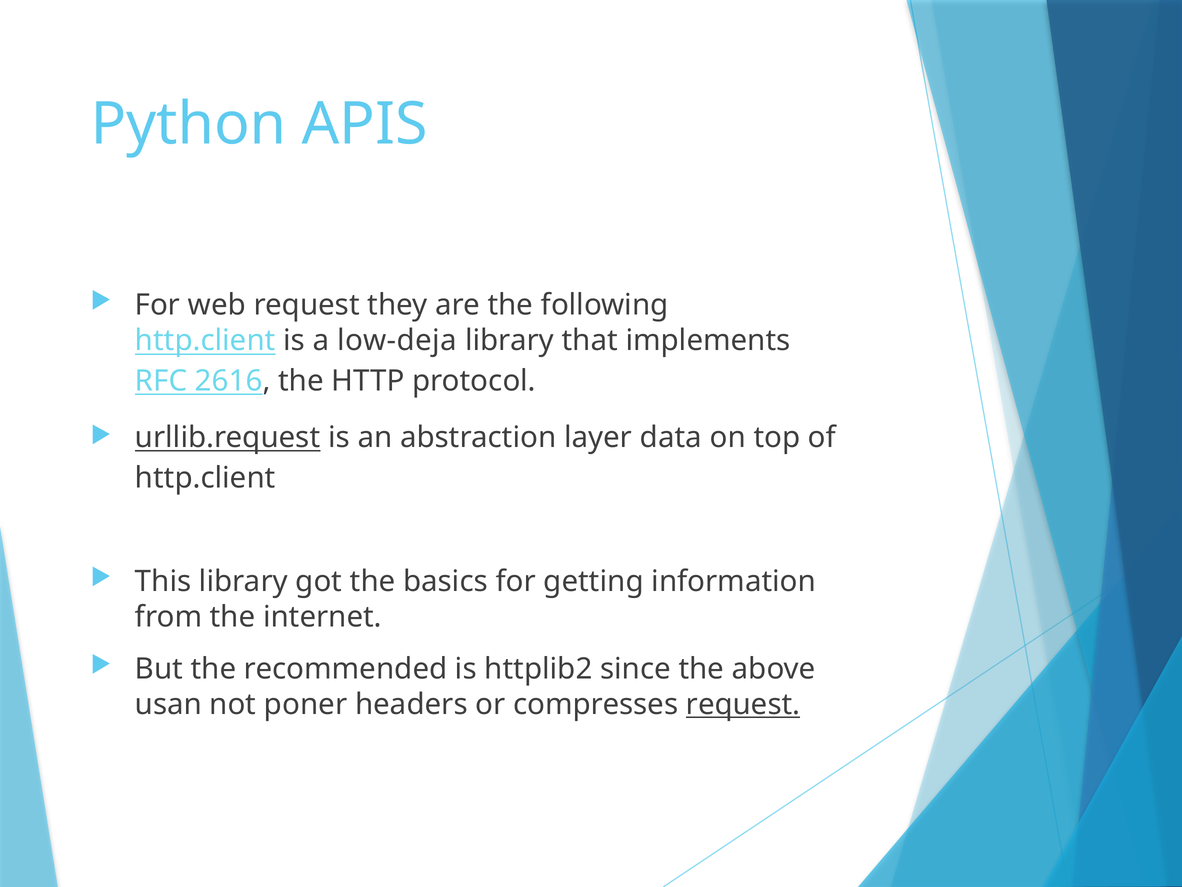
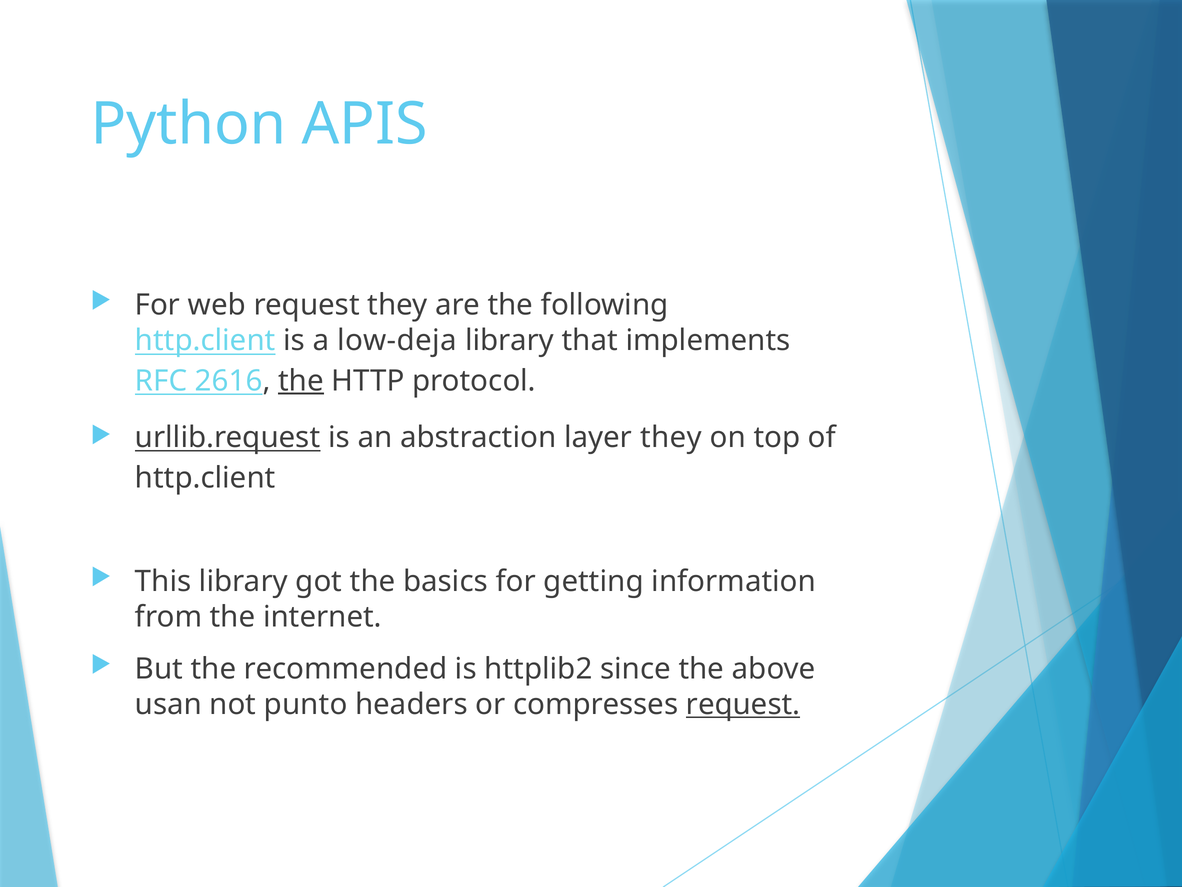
the underline: none -> present (301, 381)
layer data: data -> they (671, 437)
poner: poner -> punto (306, 704)
